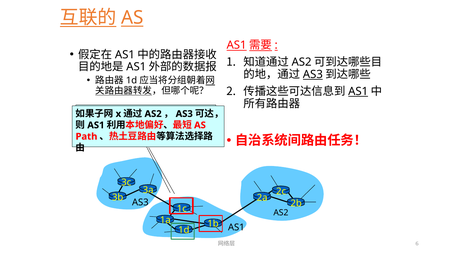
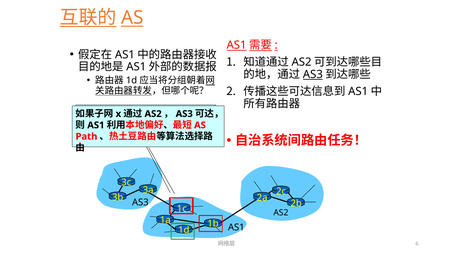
AS1 underline: present -> none (358, 91)
